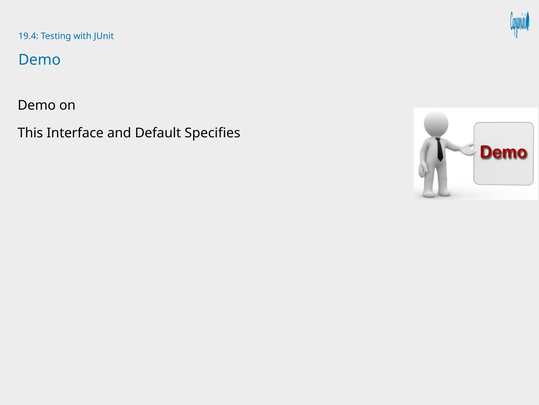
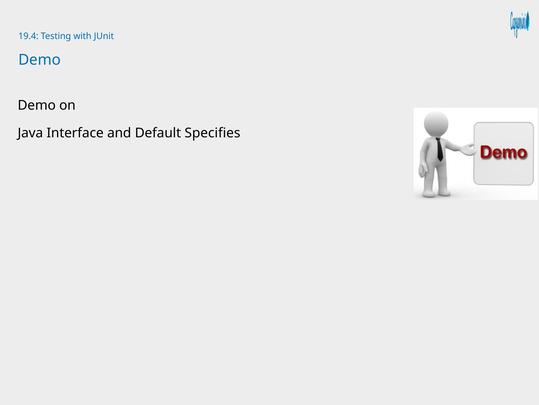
This: This -> Java (30, 133)
